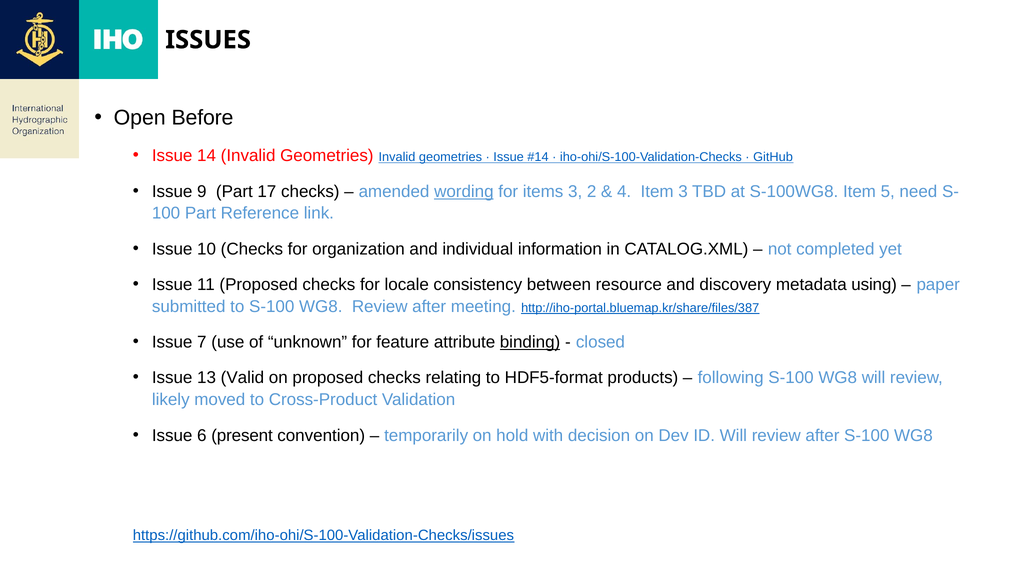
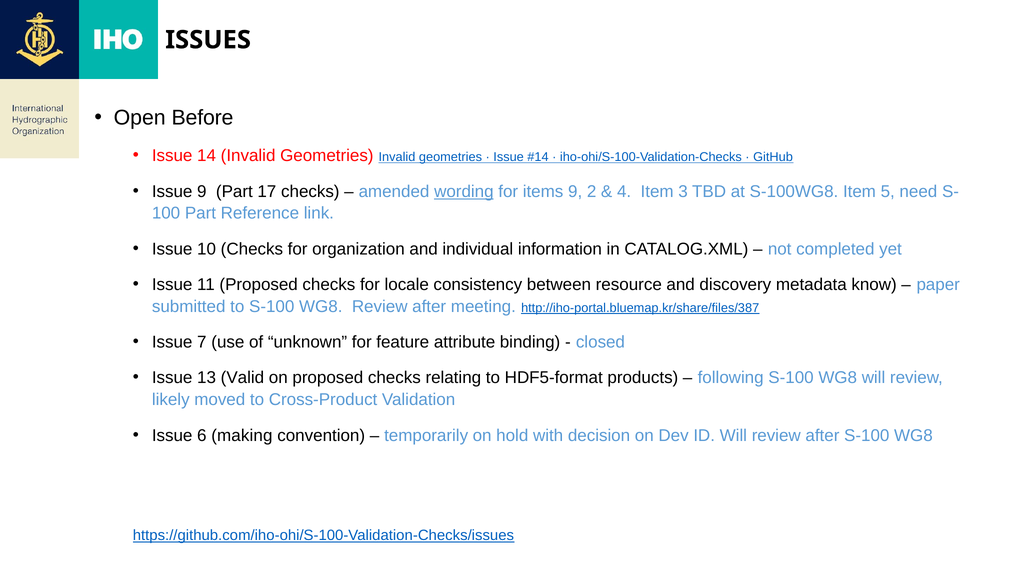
items 3: 3 -> 9 (575, 191)
using: using -> know (874, 285)
binding underline: present -> none (530, 342)
present: present -> making (242, 435)
